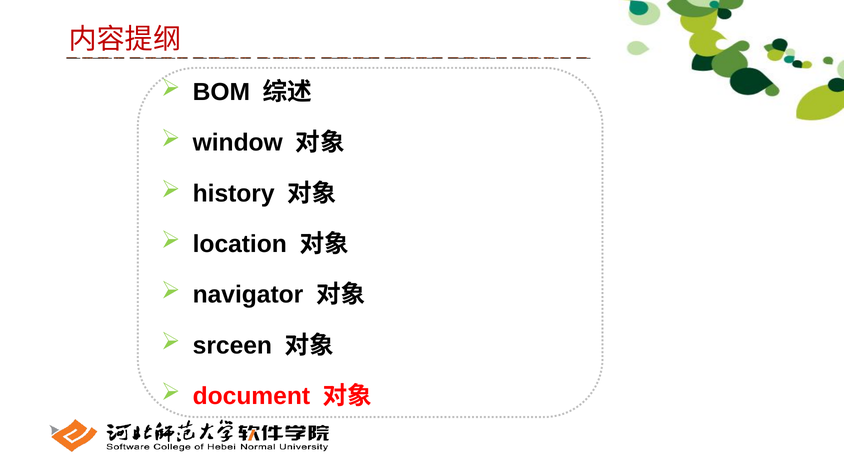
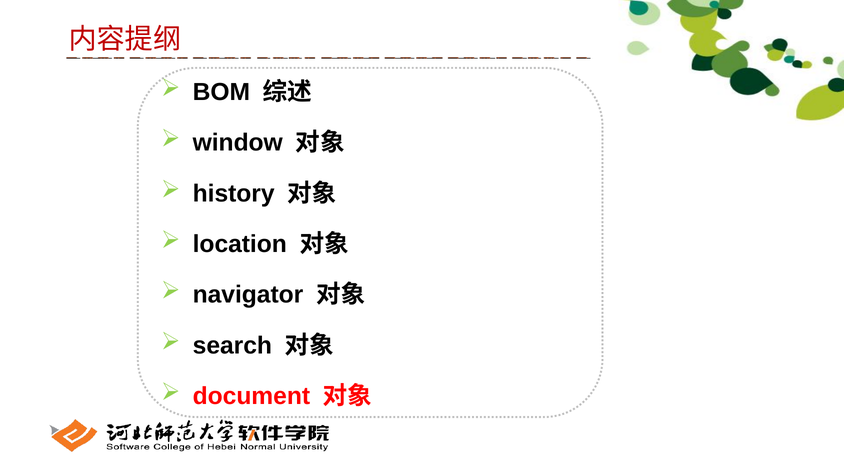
srceen: srceen -> search (232, 345)
